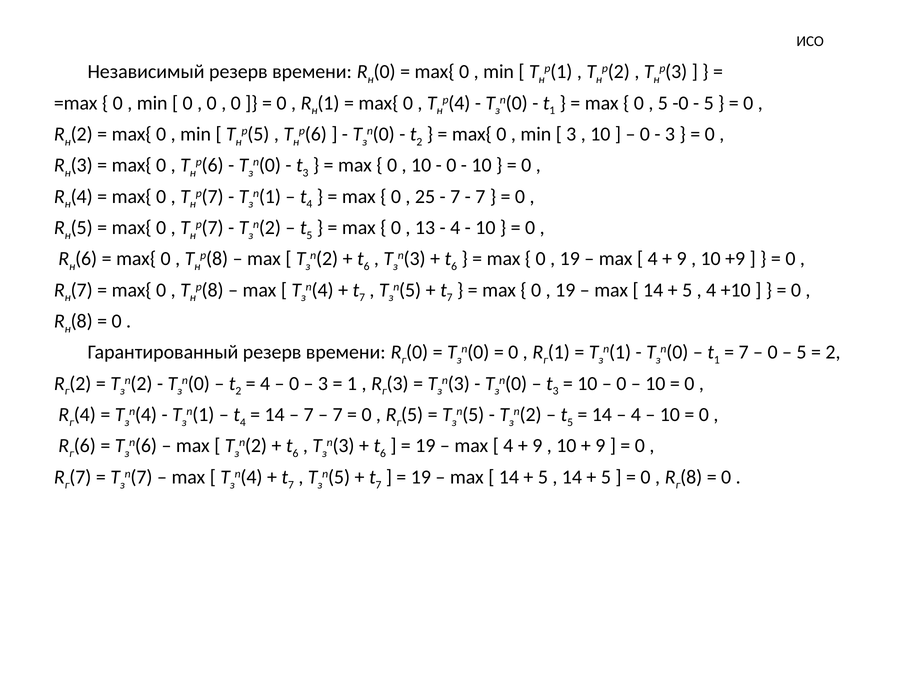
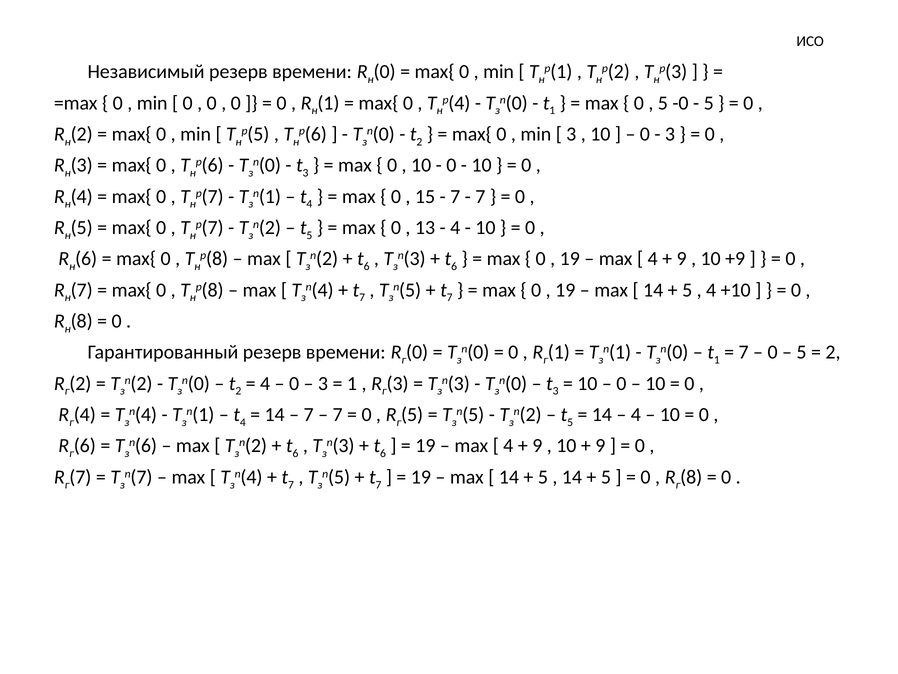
25: 25 -> 15 (425, 196)
